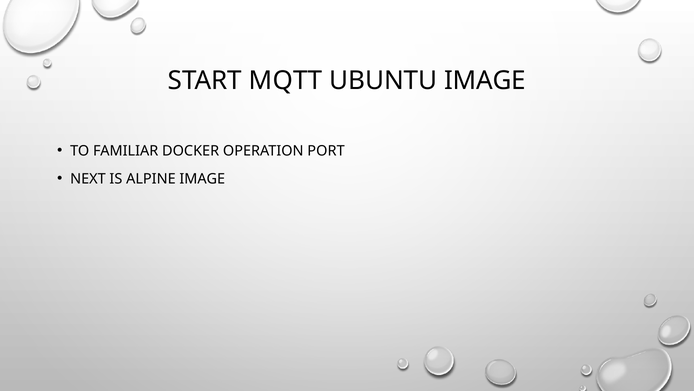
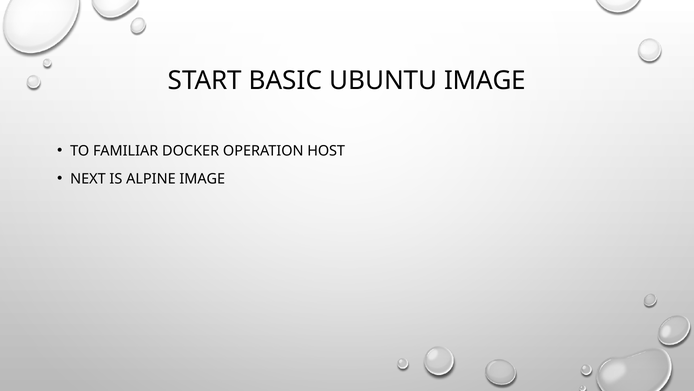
MQTT: MQTT -> BASIC (285, 80)
PORT: PORT -> HOST (326, 150)
